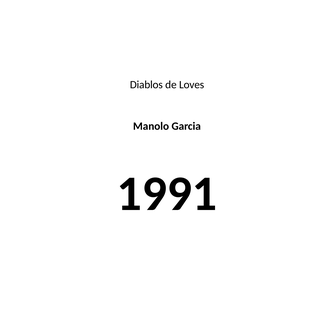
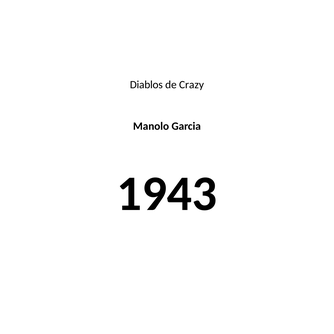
Loves: Loves -> Crazy (192, 85)
1991: 1991 -> 1943 (167, 194)
